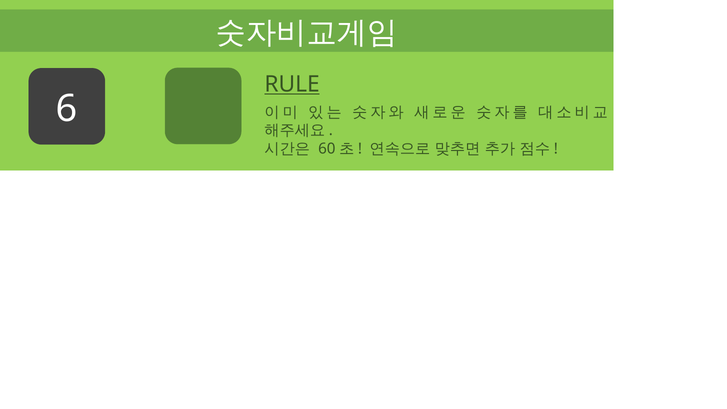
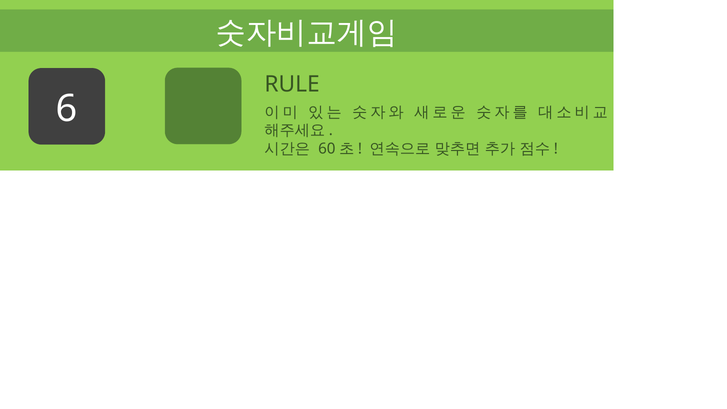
RULE underline: present -> none (292, 84)
